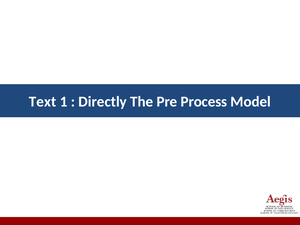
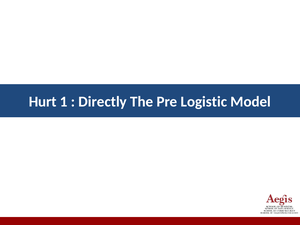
Text: Text -> Hurt (43, 102)
Process: Process -> Logistic (204, 102)
